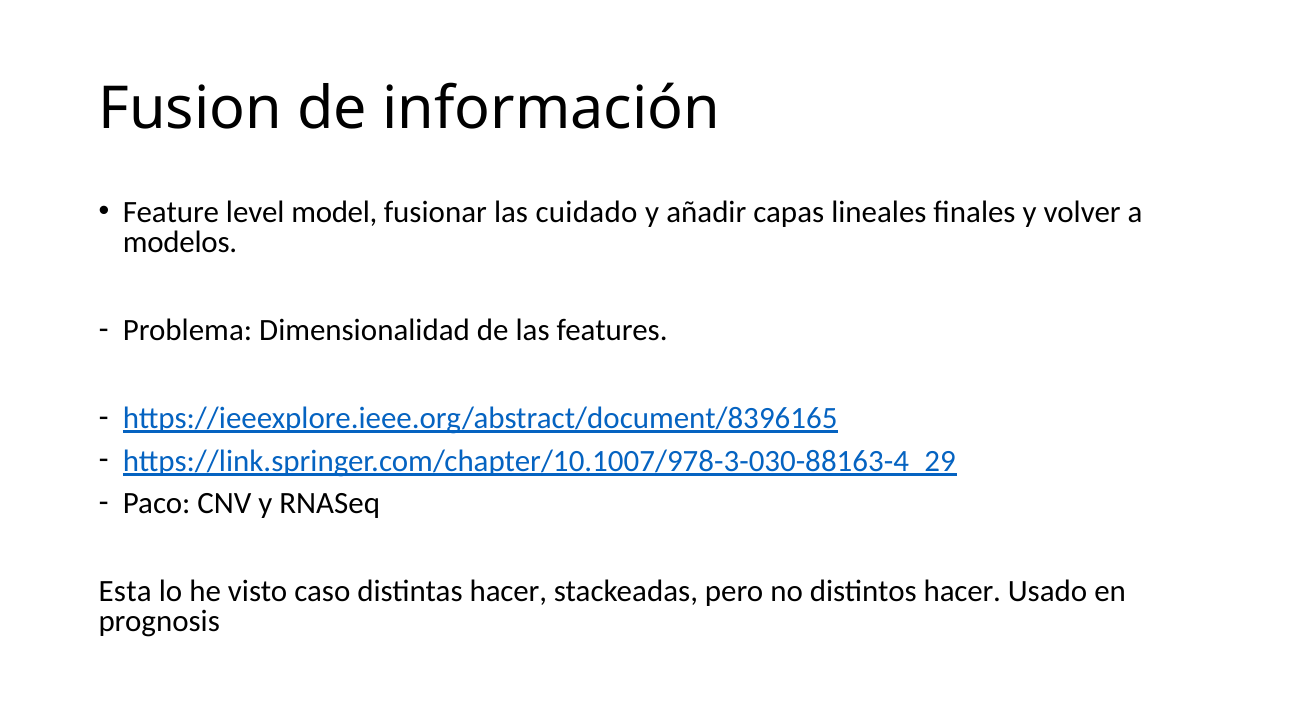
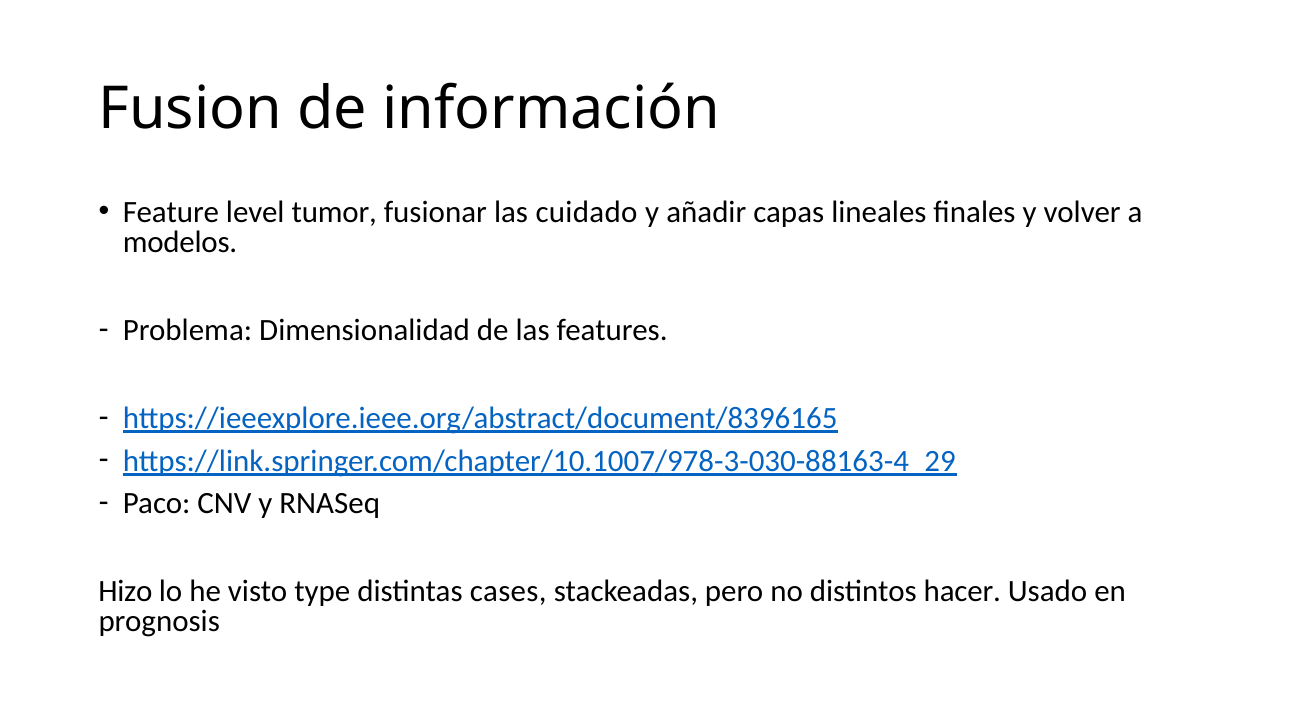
model: model -> tumor (334, 212)
Esta: Esta -> Hizo (125, 591)
caso: caso -> type (322, 591)
distintas hacer: hacer -> cases (508, 591)
